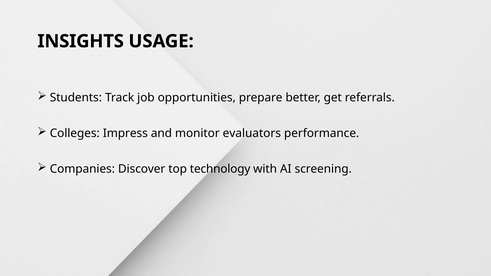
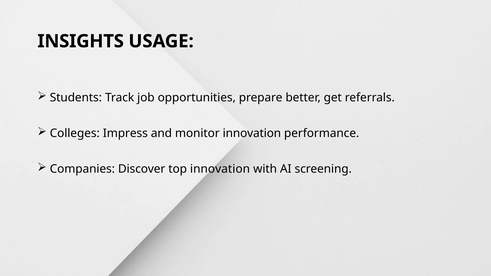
monitor evaluators: evaluators -> innovation (252, 133)
top technology: technology -> innovation (220, 169)
